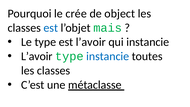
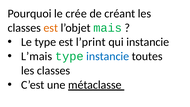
object: object -> créant (120, 14)
est colour: blue -> orange (51, 28)
est l’avoir: l’avoir -> l’print (91, 42)
L’avoir: L’avoir -> L’mais (37, 56)
